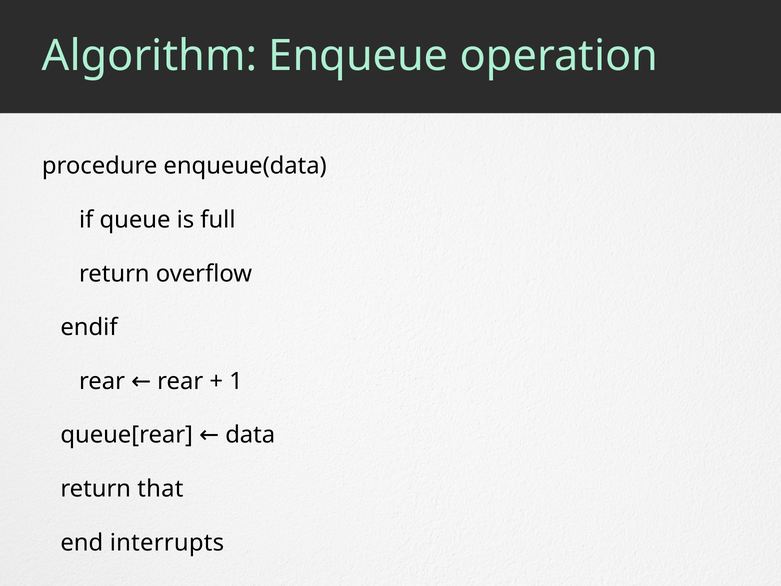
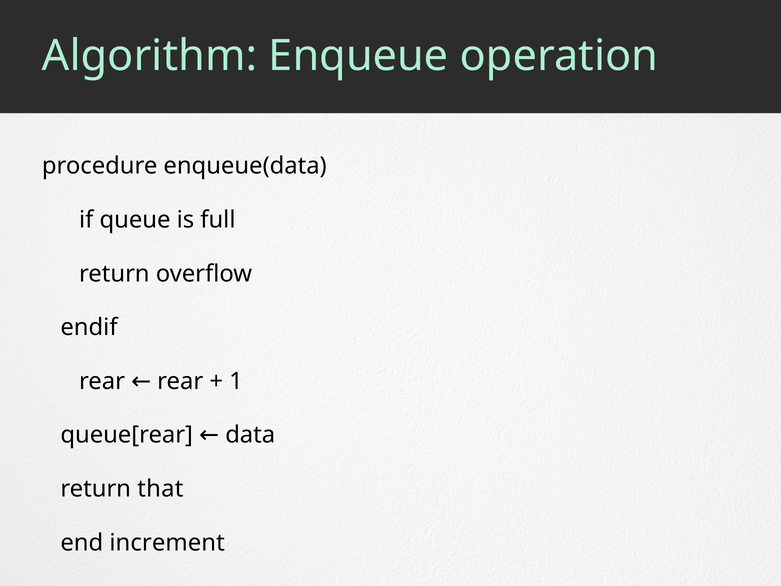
interrupts: interrupts -> increment (167, 542)
